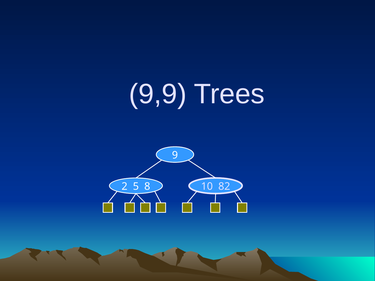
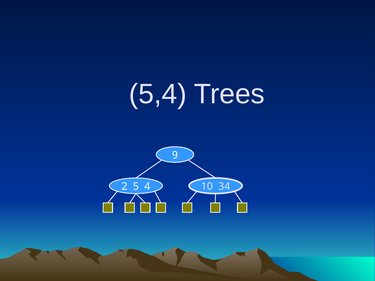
9,9: 9,9 -> 5,4 (158, 94)
8: 8 -> 4 (147, 187)
82: 82 -> 34 (224, 187)
